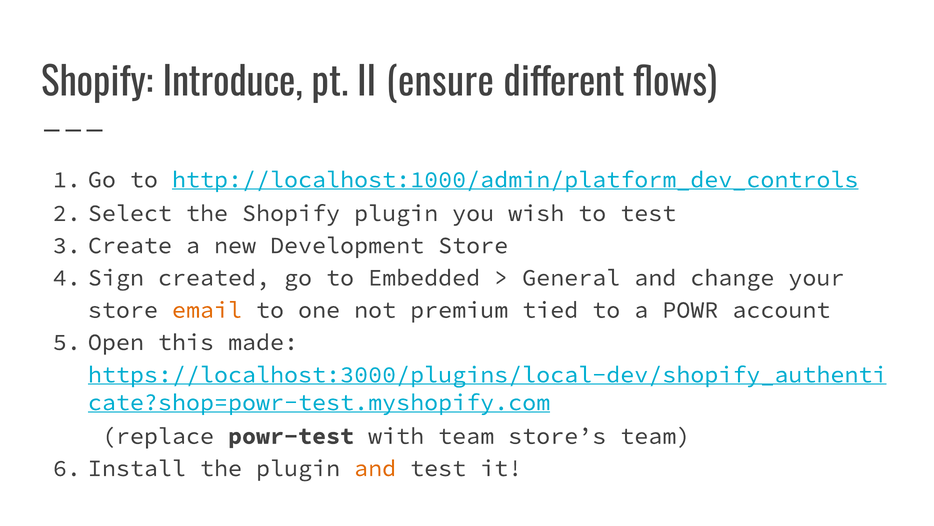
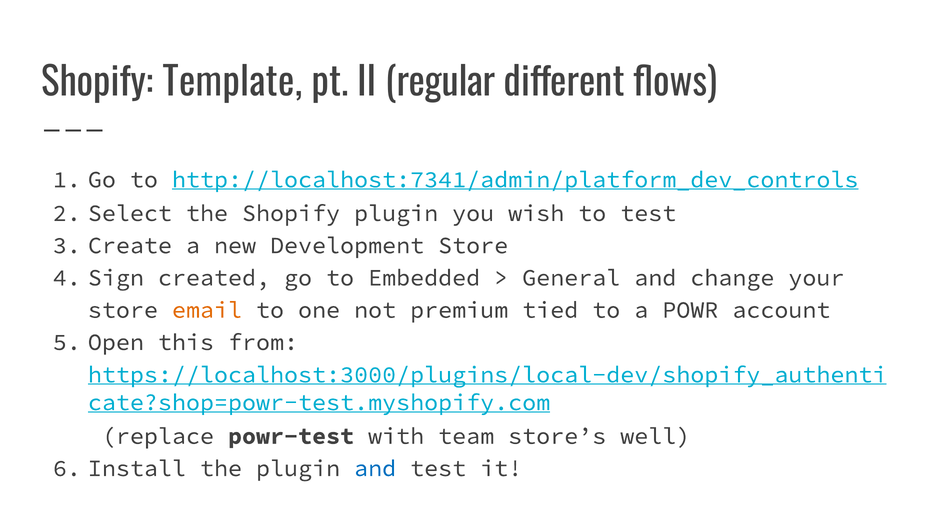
Introduce: Introduce -> Template (232, 83)
ensure: ensure -> regular (440, 83)
http://localhost:1000/admin/platform_dev_controls: http://localhost:1000/admin/platform_dev_controls -> http://localhost:7341/admin/platform_dev_controls (515, 179)
made: made -> from (263, 342)
store’s team: team -> well (655, 436)
and colour: orange -> blue (375, 468)
